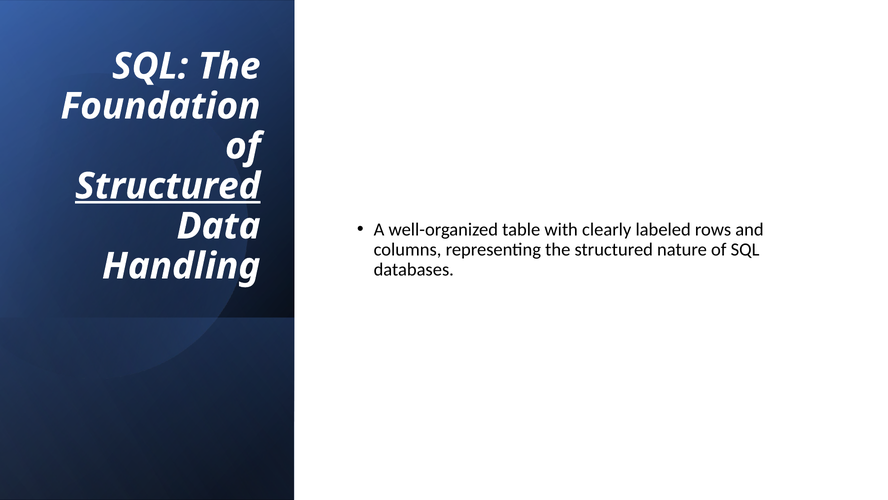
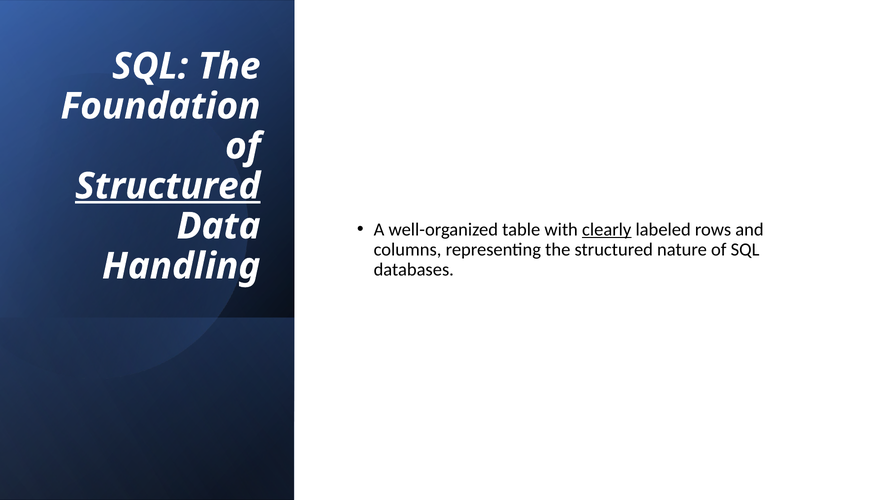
clearly underline: none -> present (607, 229)
